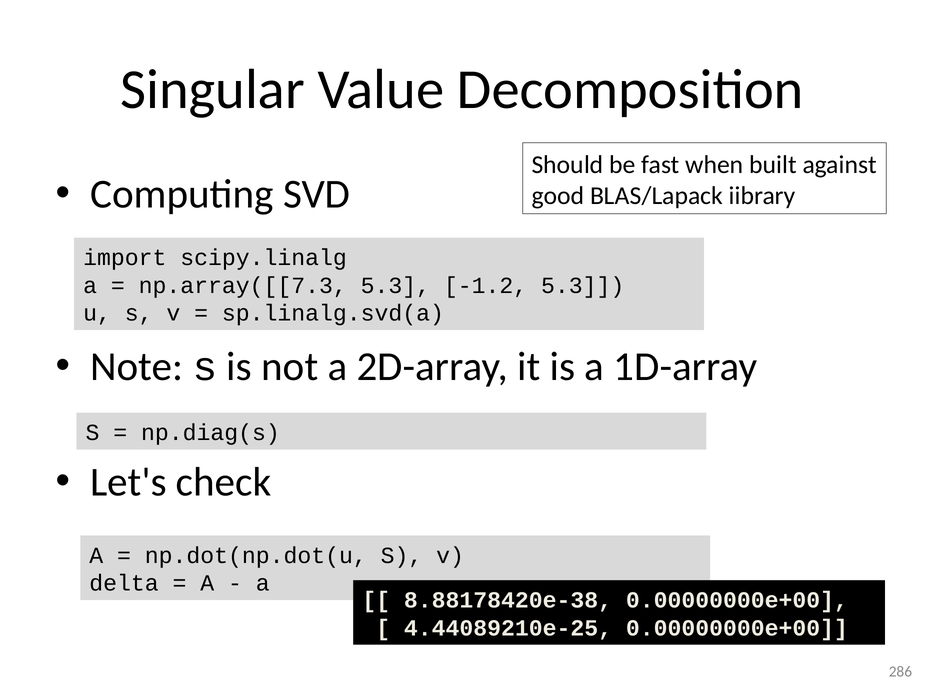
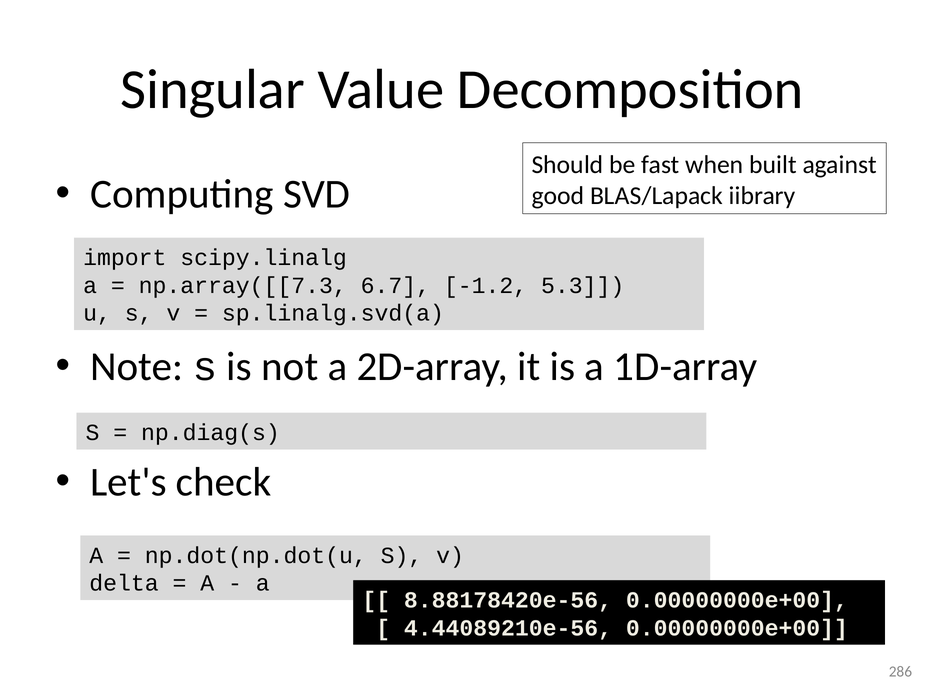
np.array([[7.3 5.3: 5.3 -> 6.7 (395, 285)
8.88178420e-38: 8.88178420e-38 -> 8.88178420e-56 (508, 600)
4.44089210e-25: 4.44089210e-25 -> 4.44089210e-56 (508, 628)
